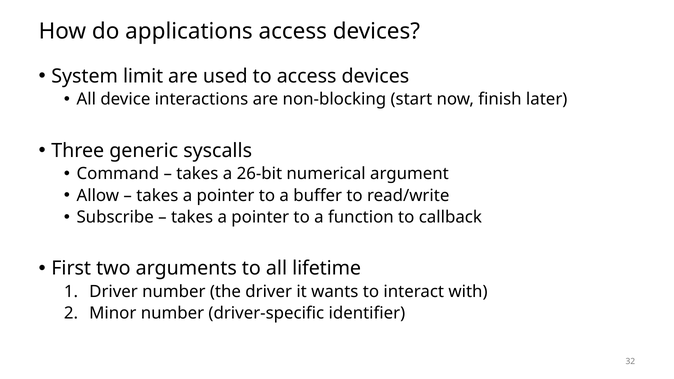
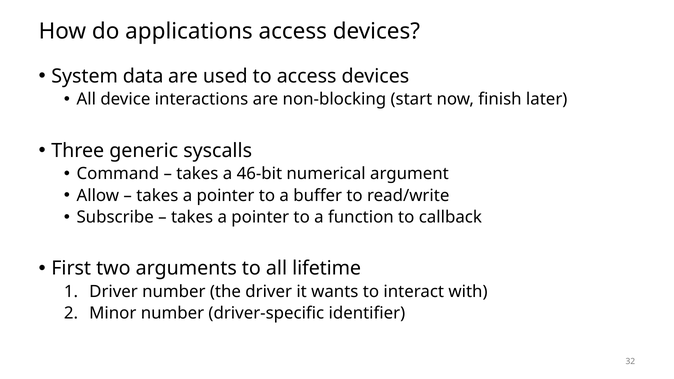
limit: limit -> data (143, 76)
26-bit: 26-bit -> 46-bit (259, 174)
